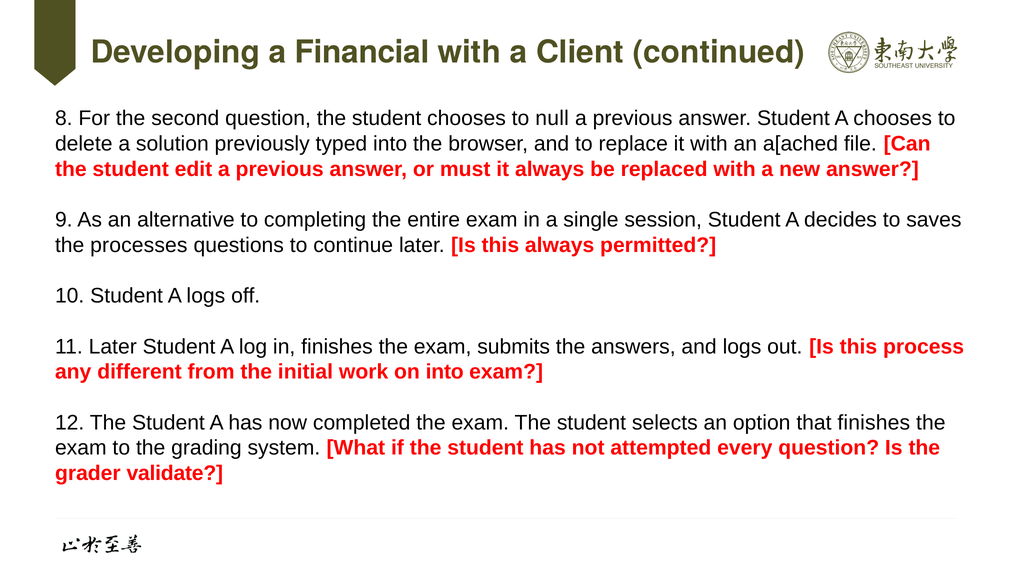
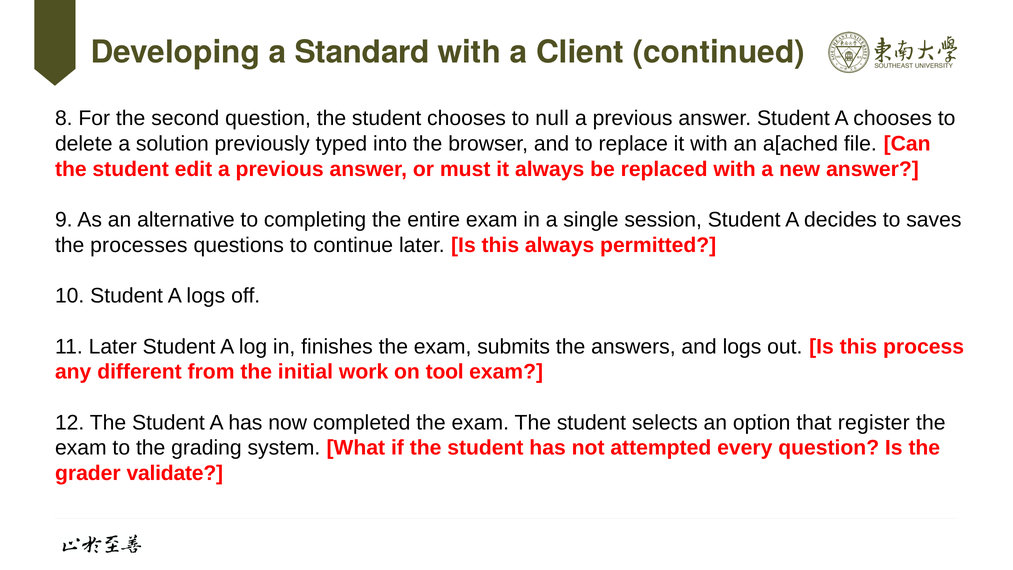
Financial: Financial -> Standard (362, 52)
on into: into -> tool (445, 372)
that finishes: finishes -> register (874, 422)
